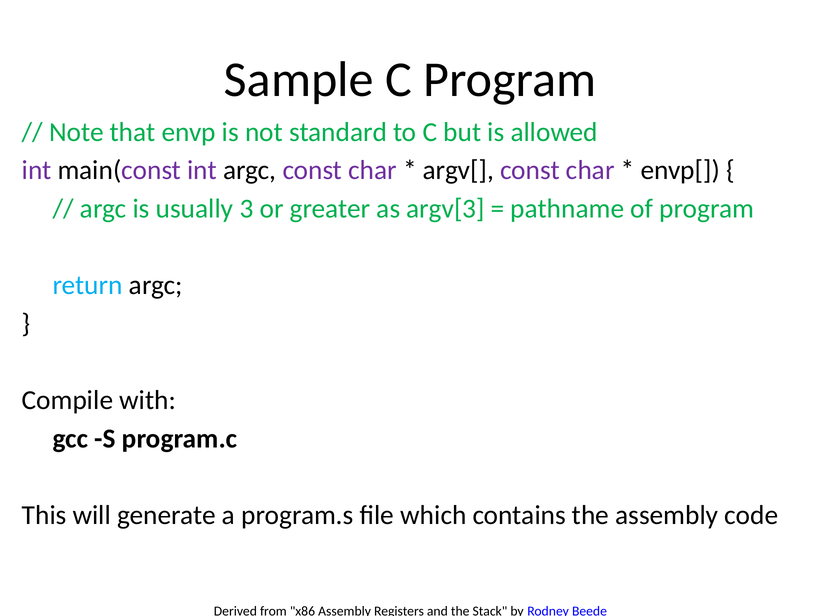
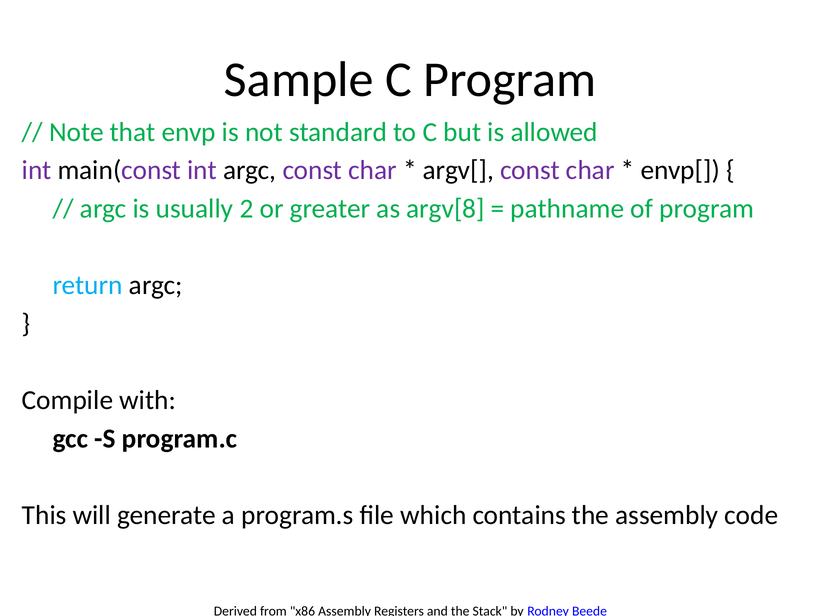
3: 3 -> 2 (246, 209)
argv[3: argv[3 -> argv[8 (445, 209)
